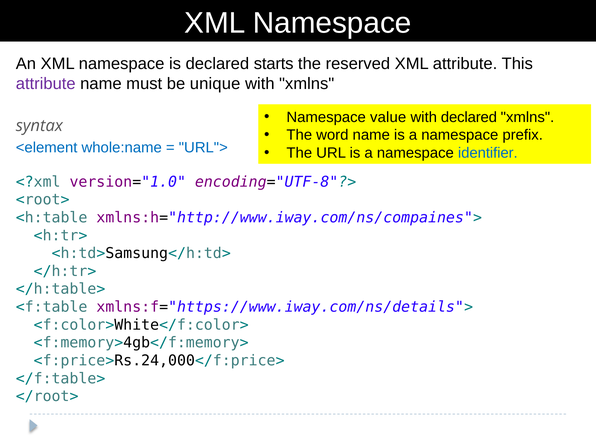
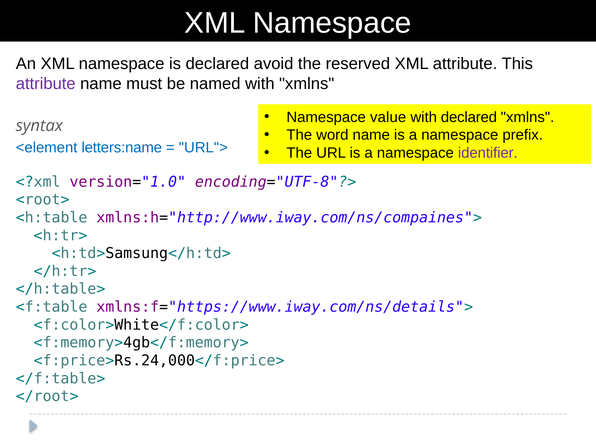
starts: starts -> avoid (274, 64)
unique: unique -> named (215, 84)
whole:name: whole:name -> letters:name (122, 148)
identifier colour: blue -> purple (488, 153)
